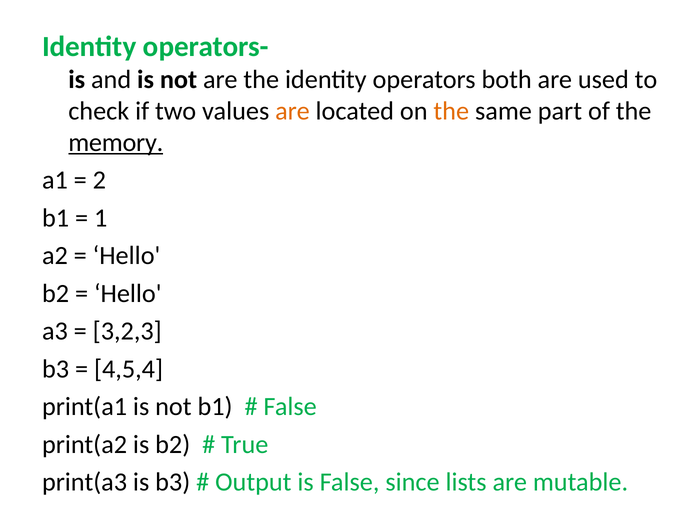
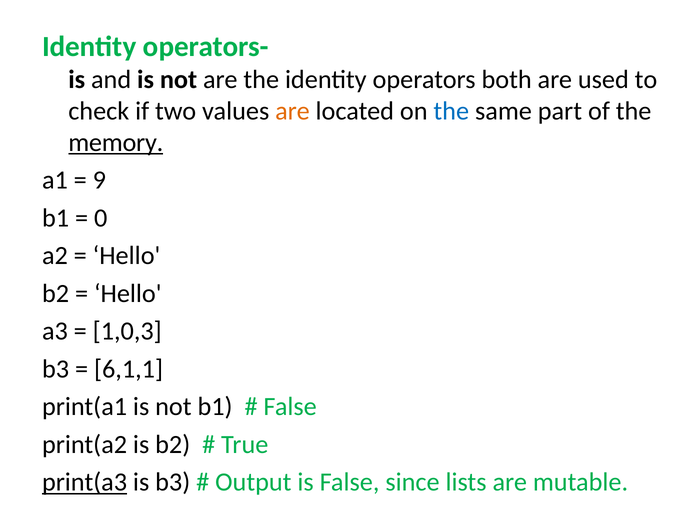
the colour: orange -> blue (451, 111)
2: 2 -> 9 (99, 180)
1: 1 -> 0 (101, 218)
3,2,3: 3,2,3 -> 1,0,3 (127, 331)
4,5,4: 4,5,4 -> 6,1,1 (129, 369)
print(a3 underline: none -> present (85, 482)
